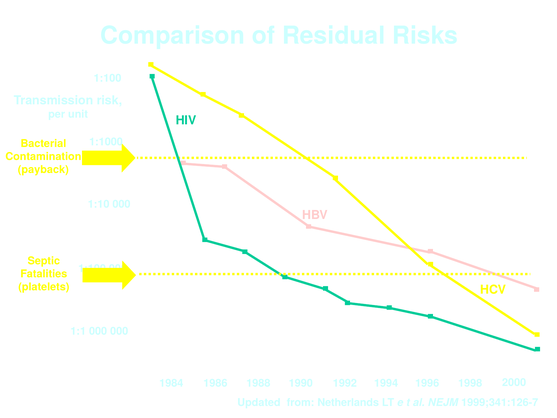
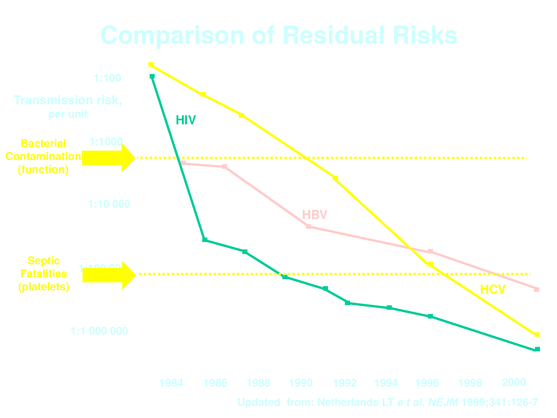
payback: payback -> function (43, 169)
